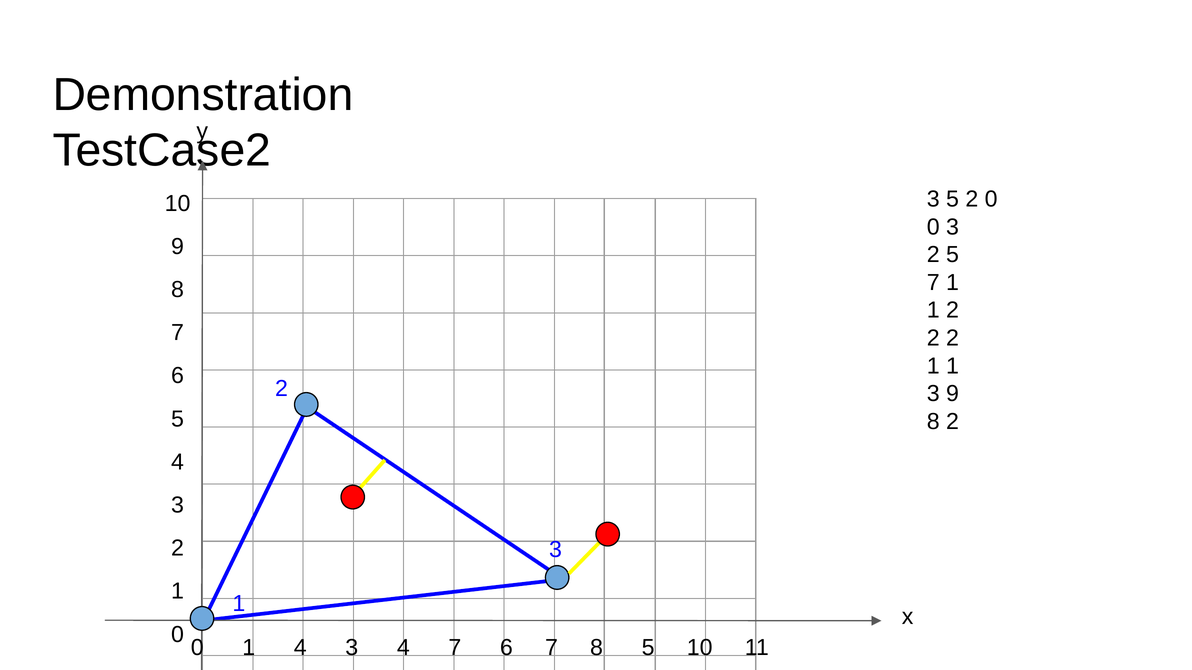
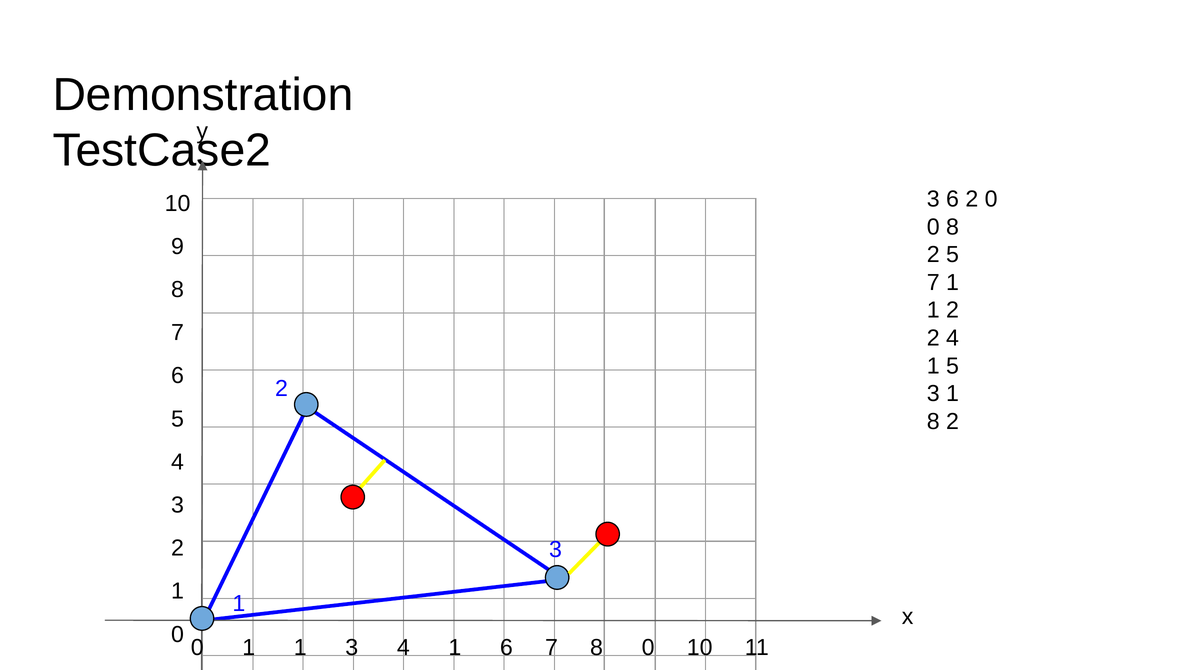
3 5: 5 -> 6 (953, 199)
0 3: 3 -> 8 (953, 227)
2: 2 -> 4 (953, 338)
1: 1 -> 5 (953, 366)
3 9: 9 -> 1 (953, 394)
0 1 4: 4 -> 1 (300, 648)
3 4 7: 7 -> 1 (455, 648)
8 5: 5 -> 0 (648, 648)
